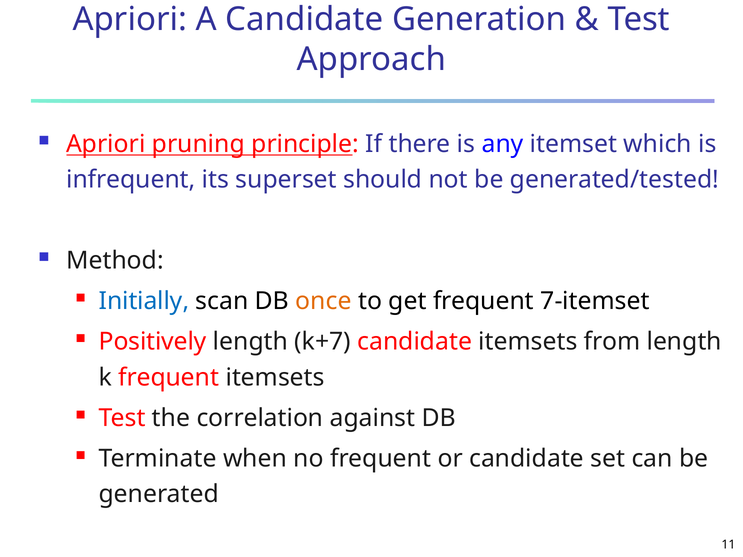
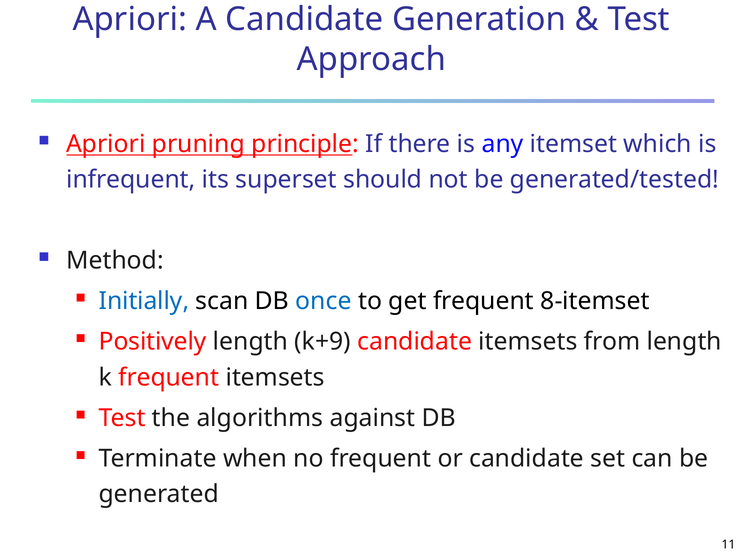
once colour: orange -> blue (324, 301)
7-itemset: 7-itemset -> 8-itemset (595, 301)
k+7: k+7 -> k+9 (323, 342)
correlation: correlation -> algorithms (260, 418)
